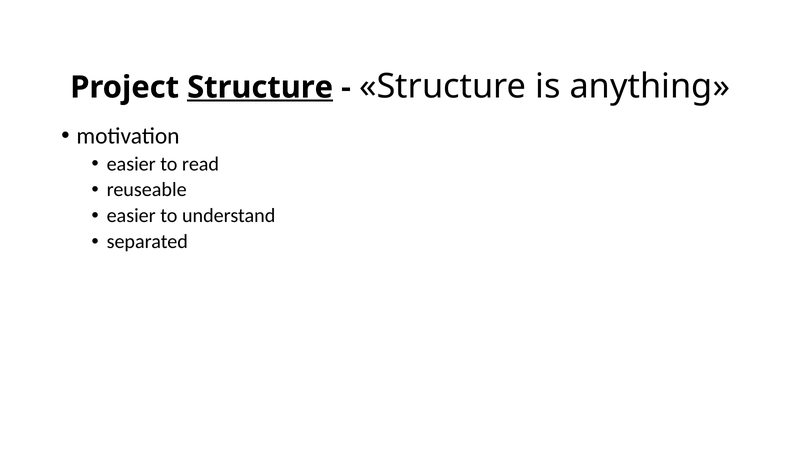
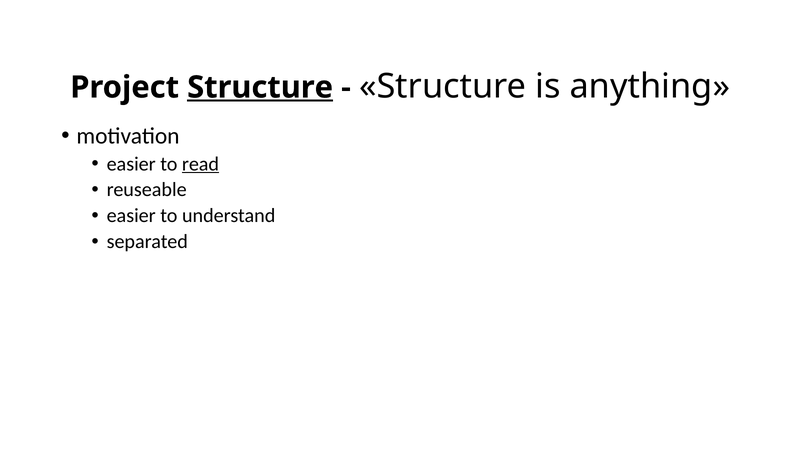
read underline: none -> present (200, 164)
